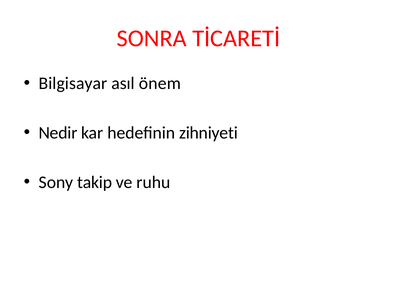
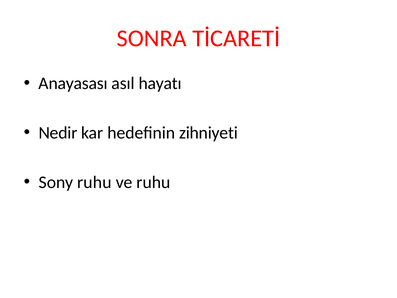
Bilgisayar: Bilgisayar -> Anayasası (73, 83)
önem: önem -> hayatı (160, 83)
Sony takip: takip -> ruhu (94, 182)
